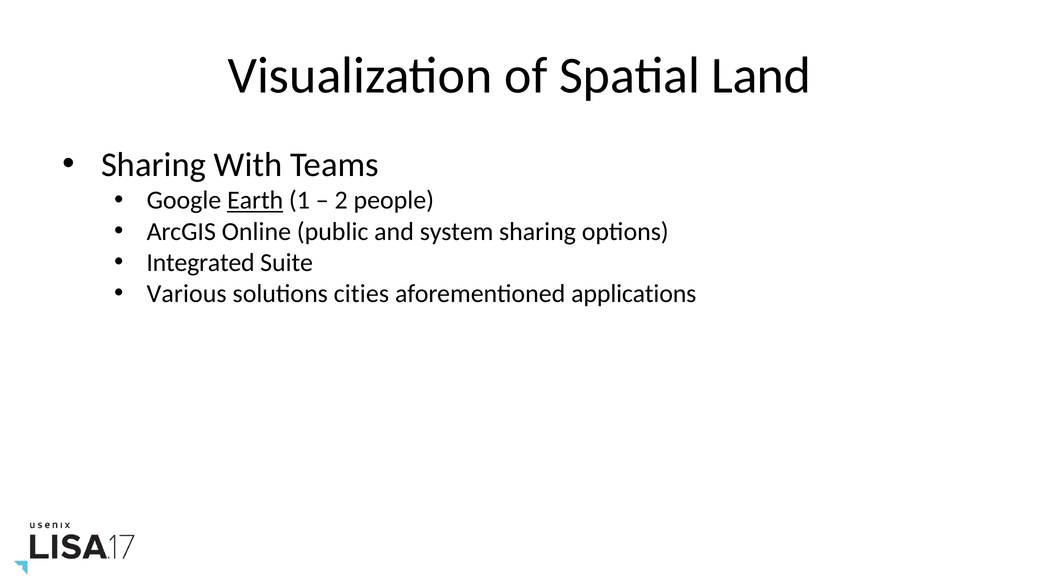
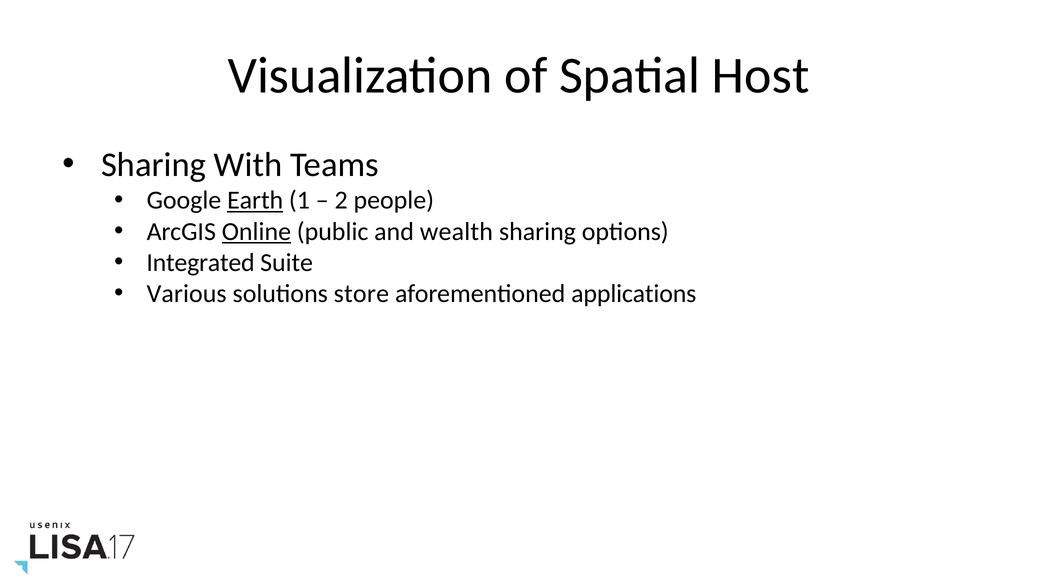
Land: Land -> Host (761, 76)
Online underline: none -> present (256, 231)
system: system -> wealth (456, 231)
cities: cities -> store (361, 294)
